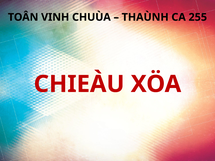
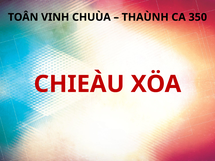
255: 255 -> 350 (198, 17)
